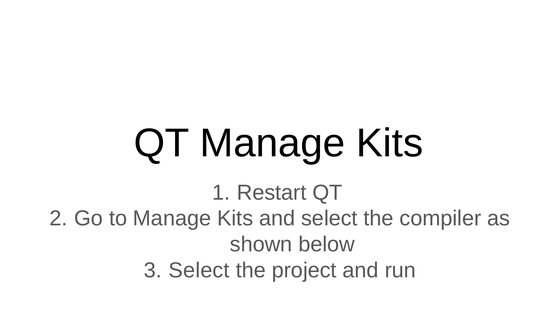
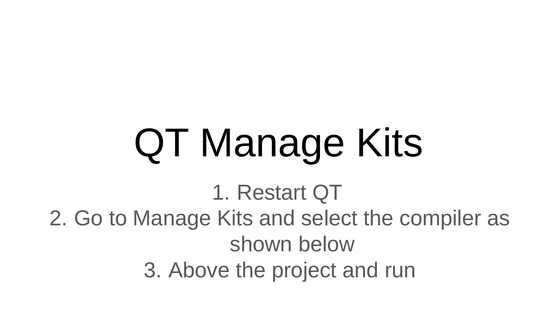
Select: Select -> Above (199, 271)
